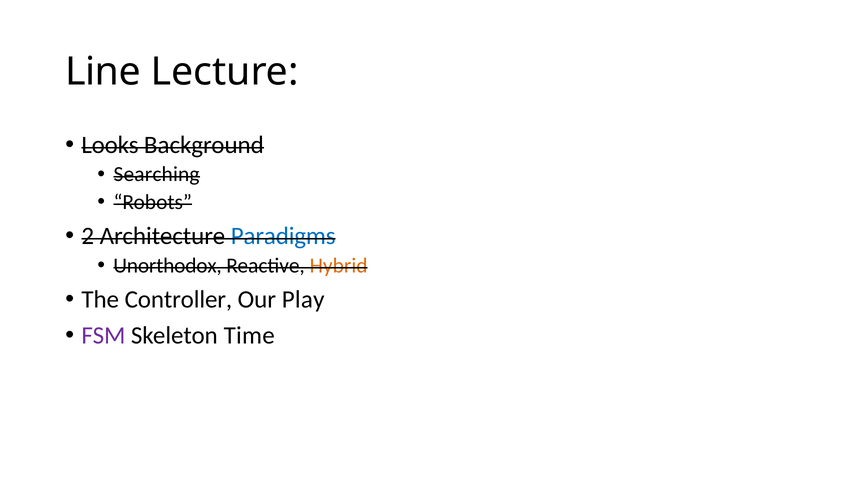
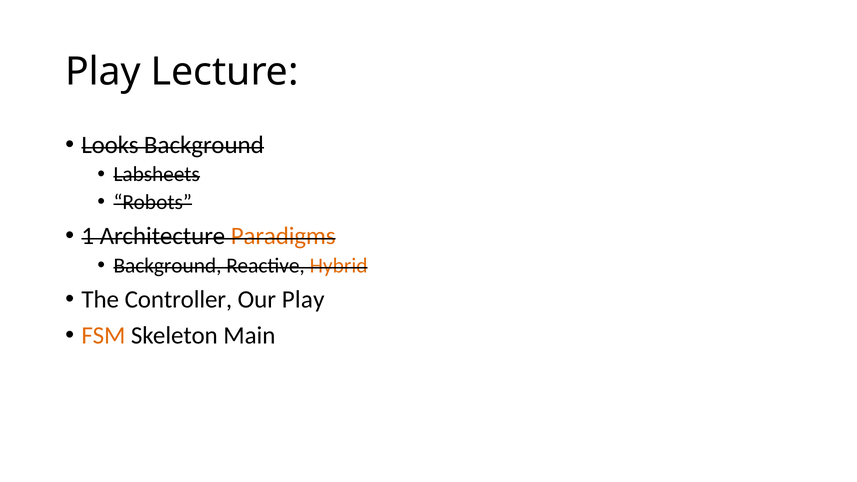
Line: Line -> Play (103, 72)
Searching: Searching -> Labsheets (157, 174)
2: 2 -> 1 (88, 236)
Paradigms colour: blue -> orange (283, 236)
Unorthodox: Unorthodox -> Background (168, 266)
FSM colour: purple -> orange (103, 335)
Time: Time -> Main (249, 335)
